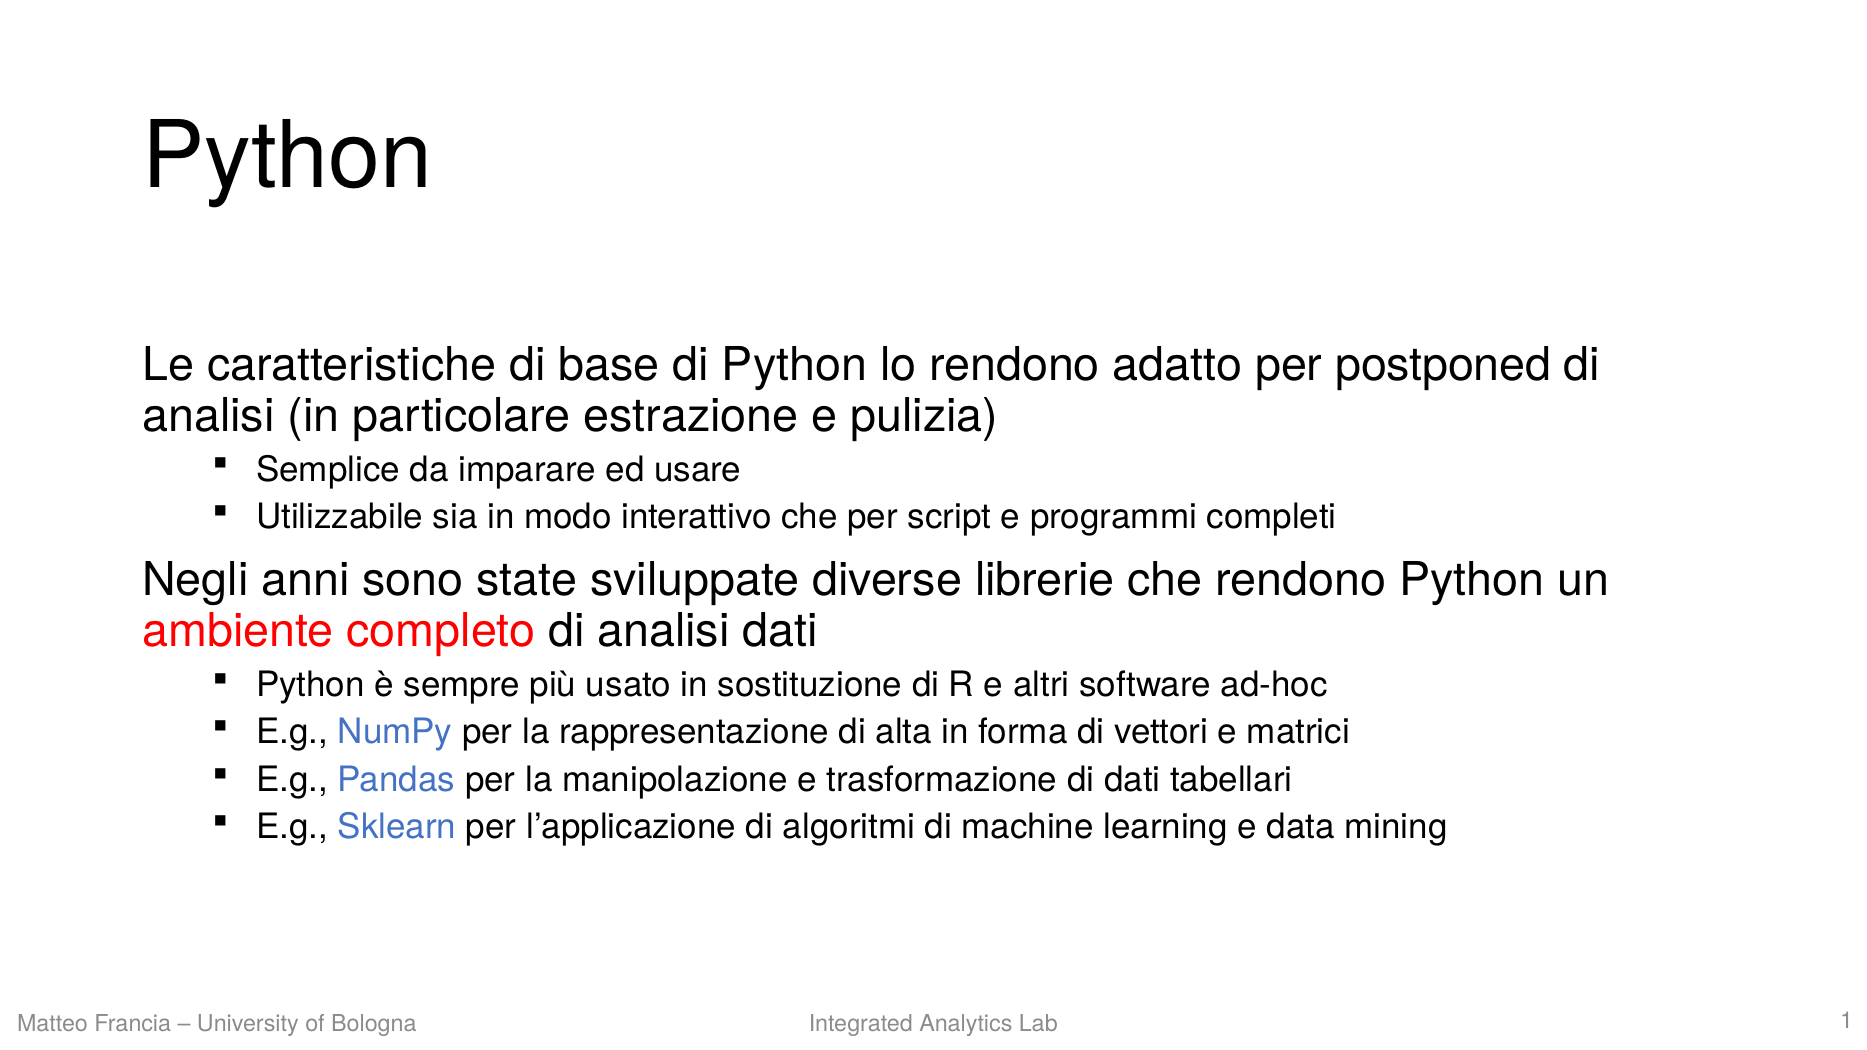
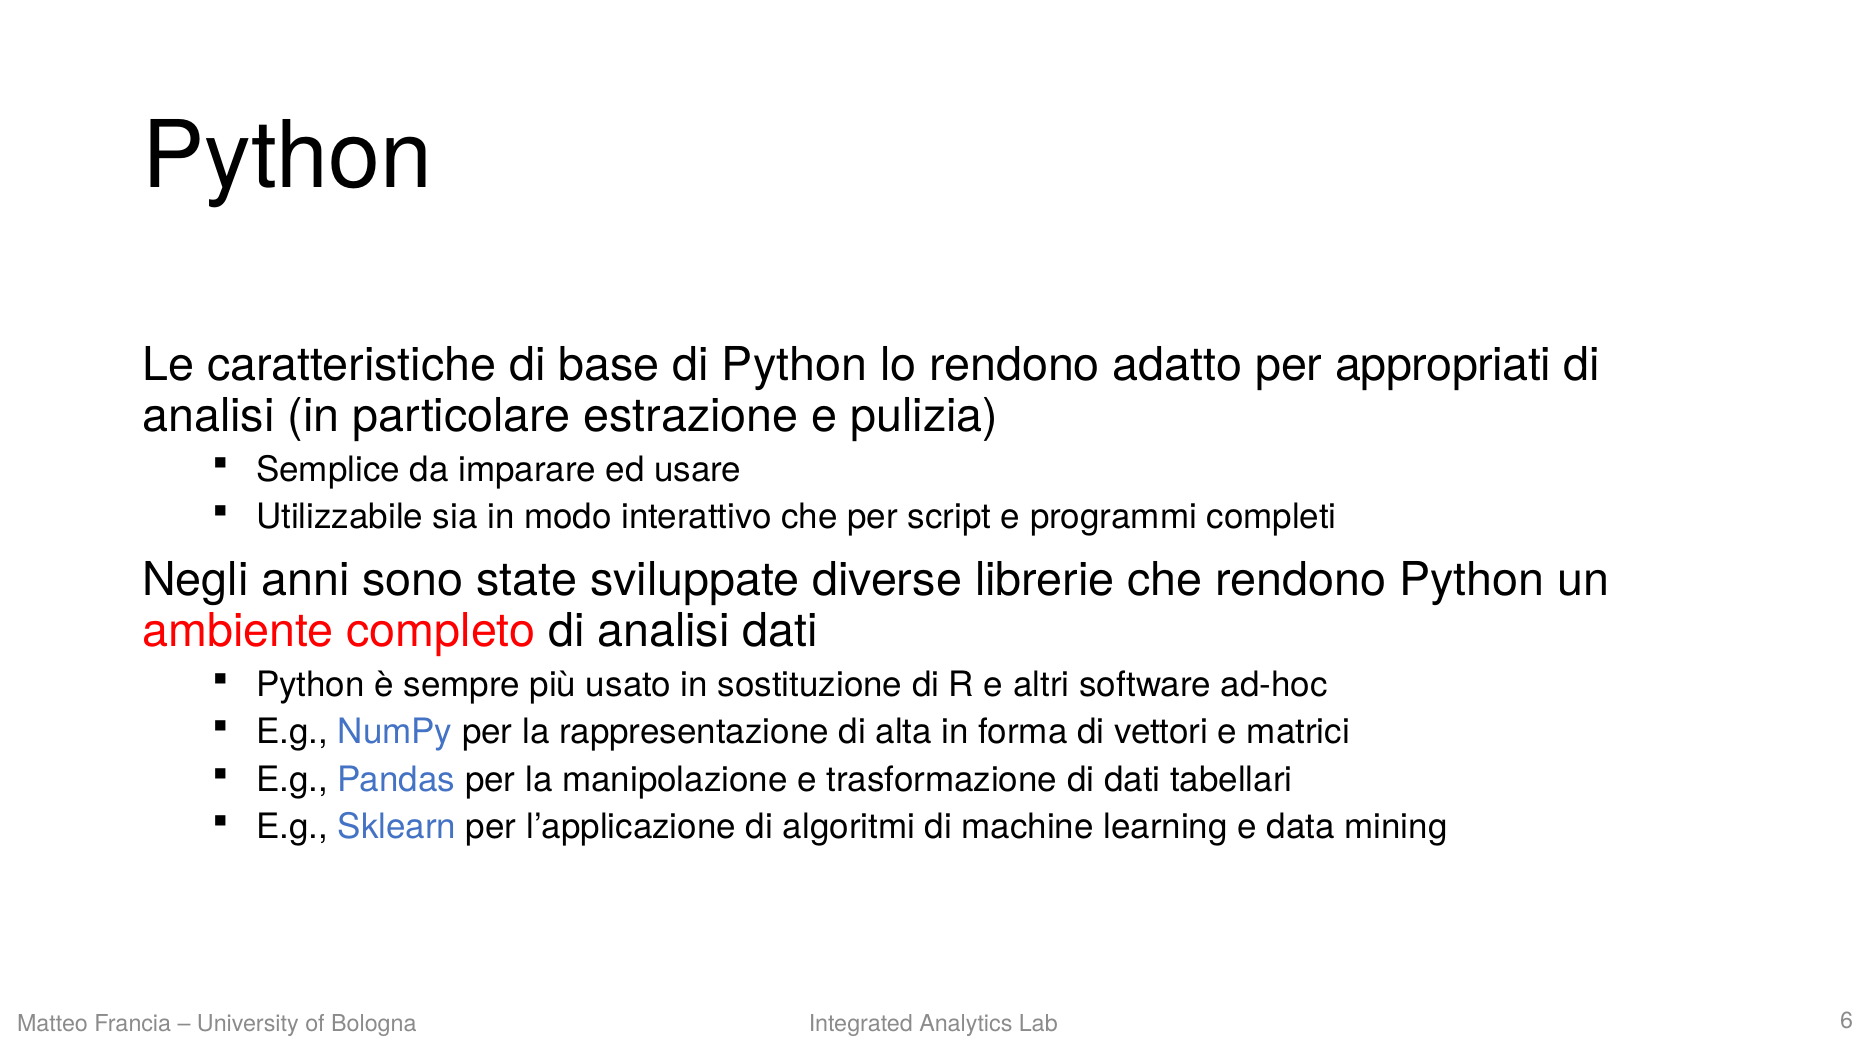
postponed: postponed -> appropriati (1443, 365)
1: 1 -> 6 (1847, 1021)
